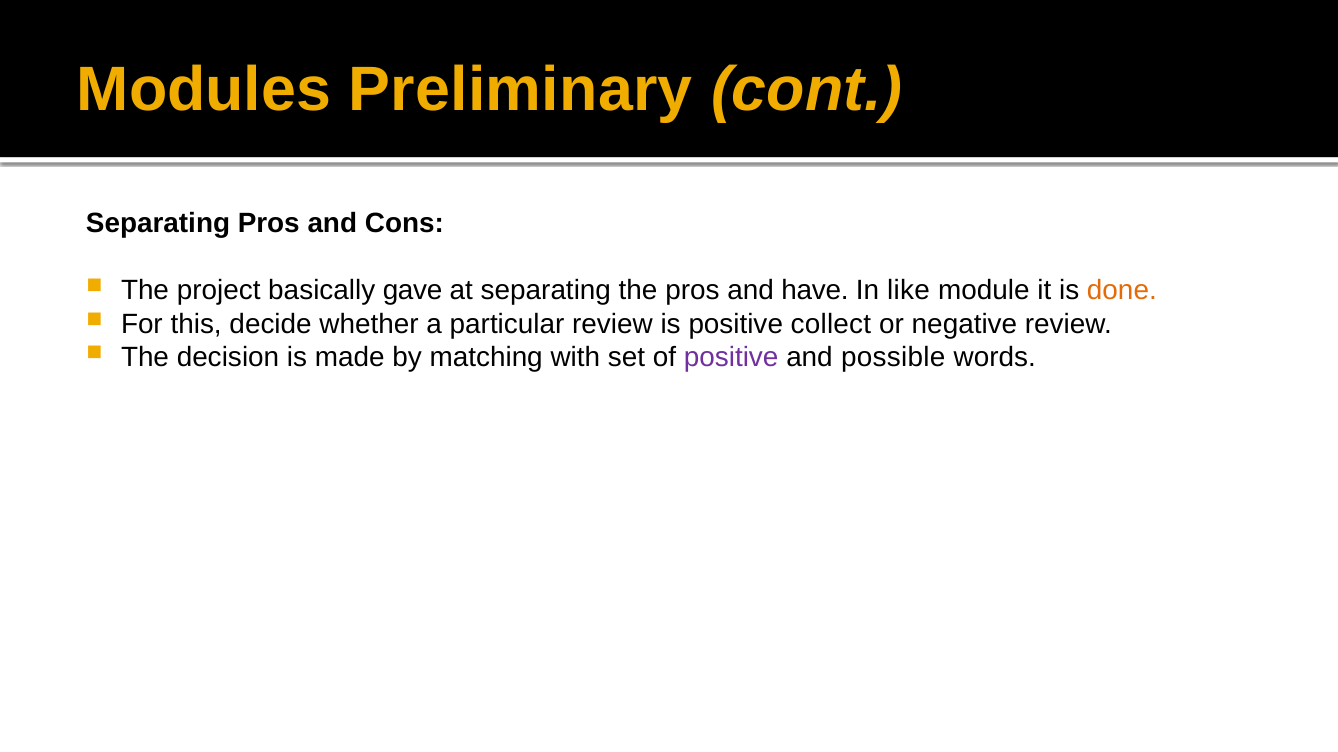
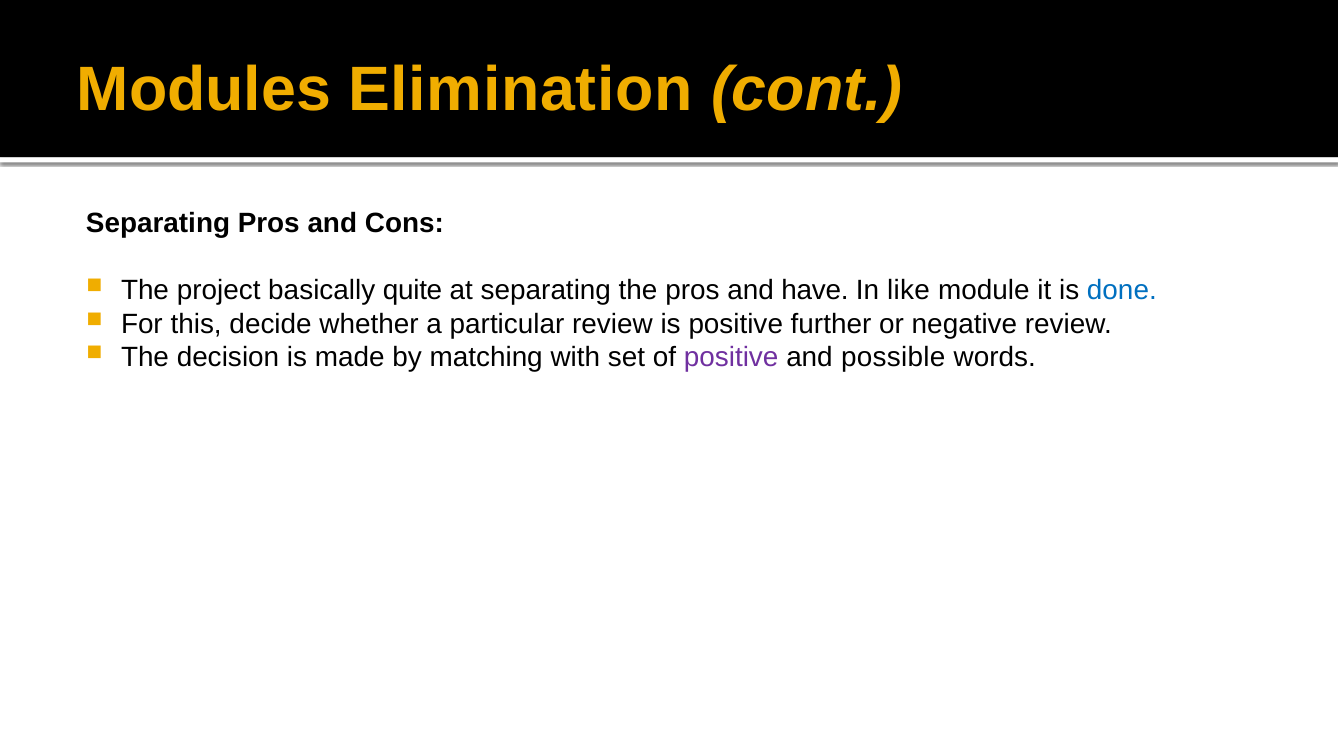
Preliminary: Preliminary -> Elimination (520, 90)
gave: gave -> quite (413, 291)
done colour: orange -> blue (1122, 291)
collect: collect -> further (831, 324)
